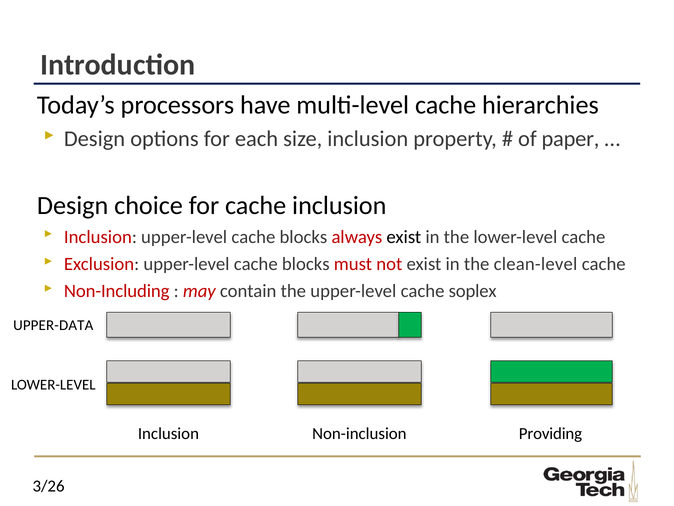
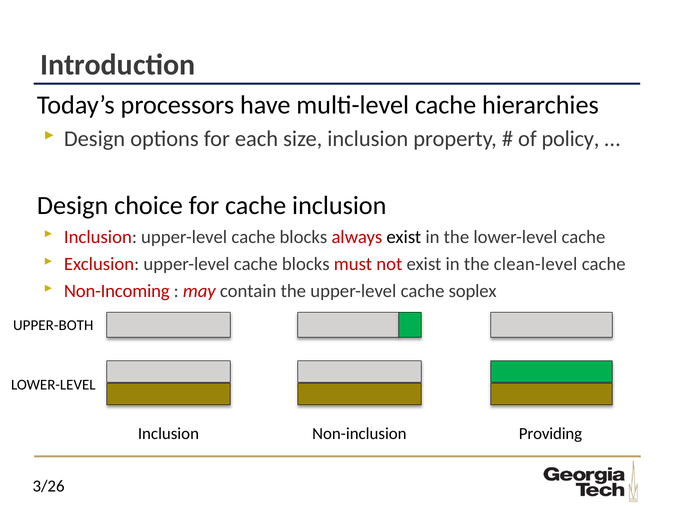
paper: paper -> policy (570, 139)
Non-Including: Non-Including -> Non-Incoming (117, 291)
UPPER-DATA: UPPER-DATA -> UPPER-BOTH (53, 325)
